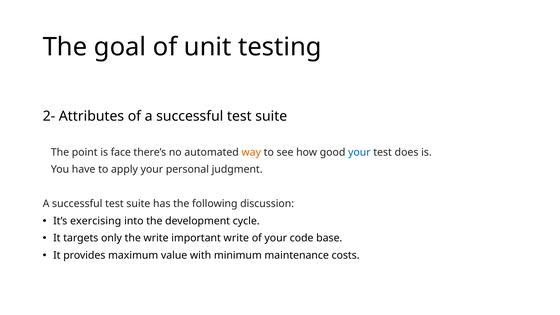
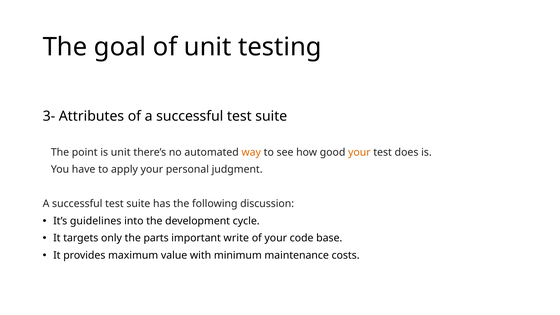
2-: 2- -> 3- (49, 116)
is face: face -> unit (121, 152)
your colour: blue -> orange (359, 152)
exercising: exercising -> guidelines (96, 221)
the write: write -> parts (156, 238)
